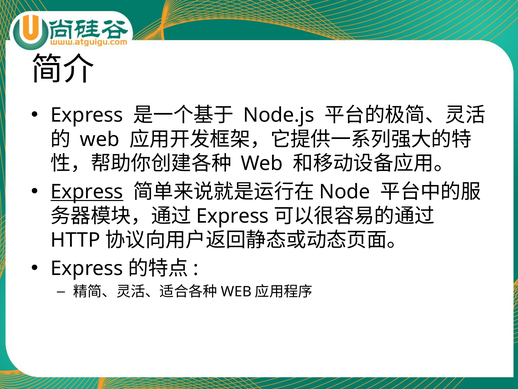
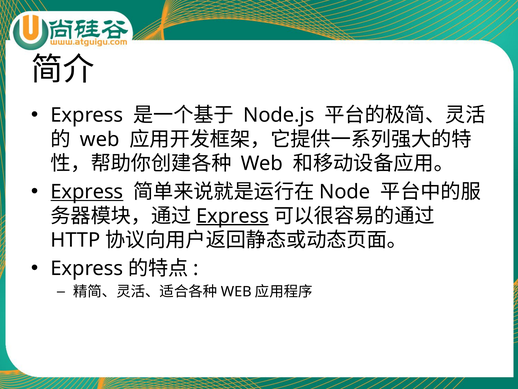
Express underline: none -> present (233, 216)
